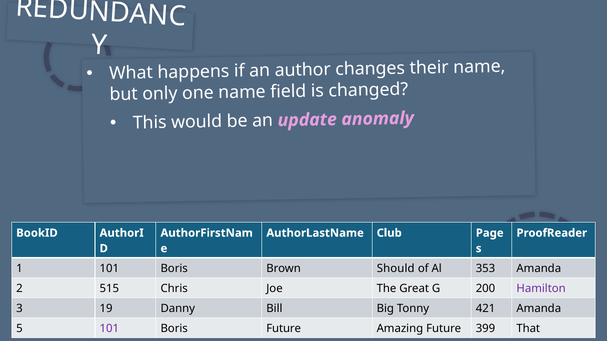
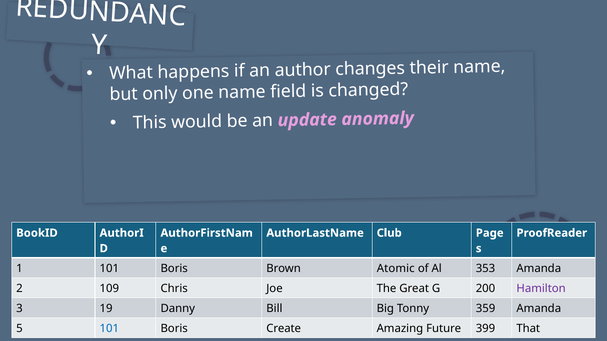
Should: Should -> Atomic (396, 269)
515: 515 -> 109 (109, 289)
421: 421 -> 359 (486, 309)
101 colour: purple -> blue (109, 329)
Boris Future: Future -> Create (284, 329)
